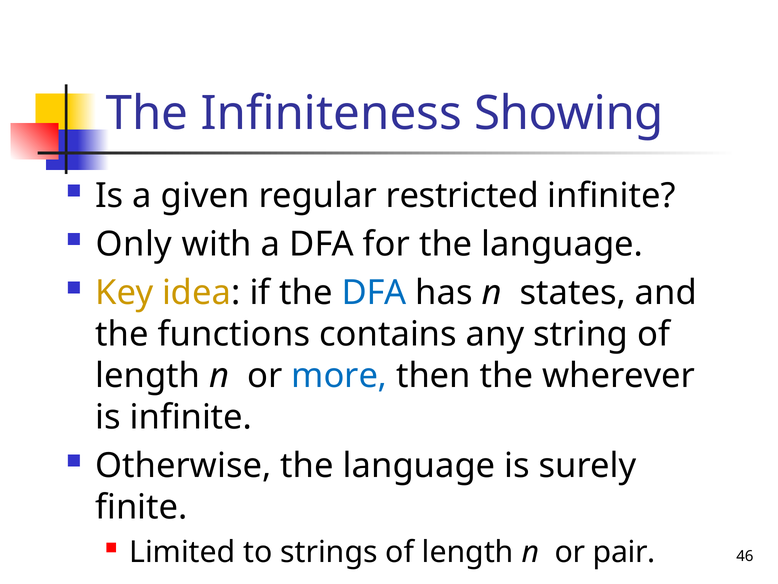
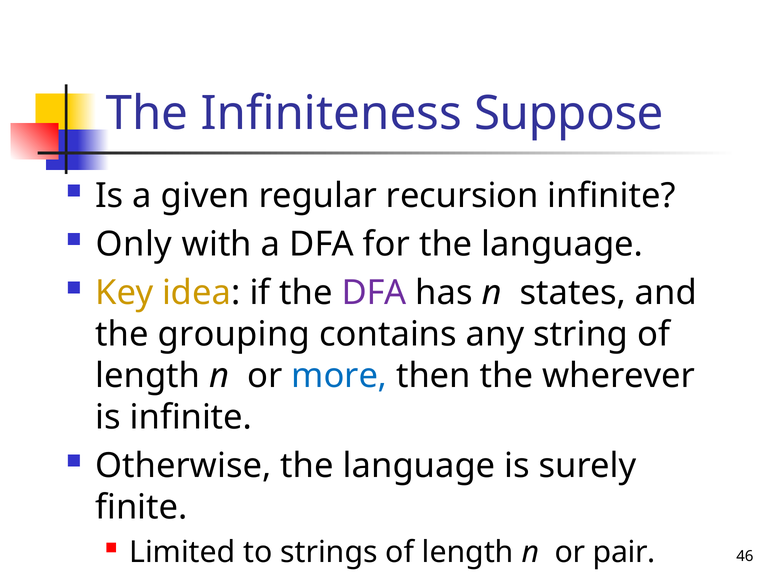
Showing: Showing -> Suppose (569, 114)
restricted: restricted -> recursion (462, 196)
DFA colour: blue -> purple (374, 292)
functions: functions -> grouping (234, 334)
